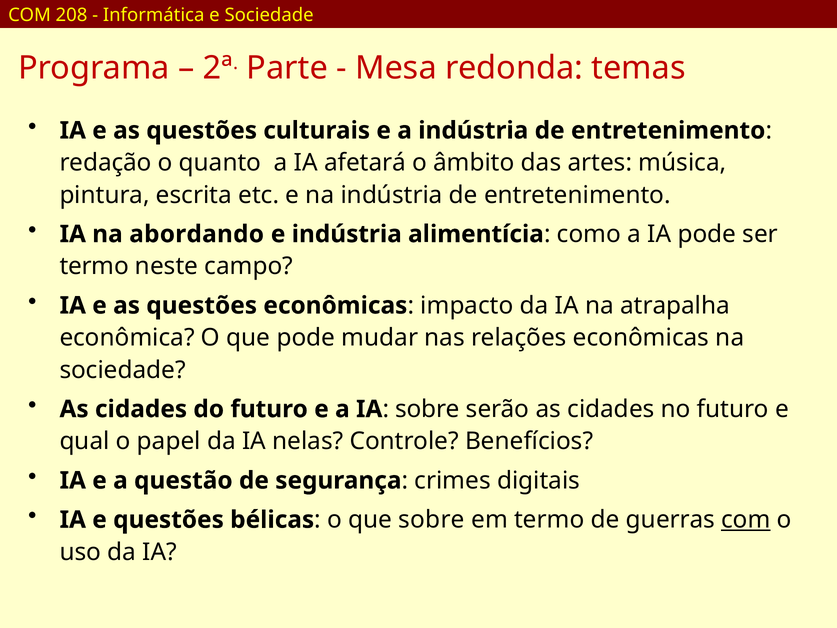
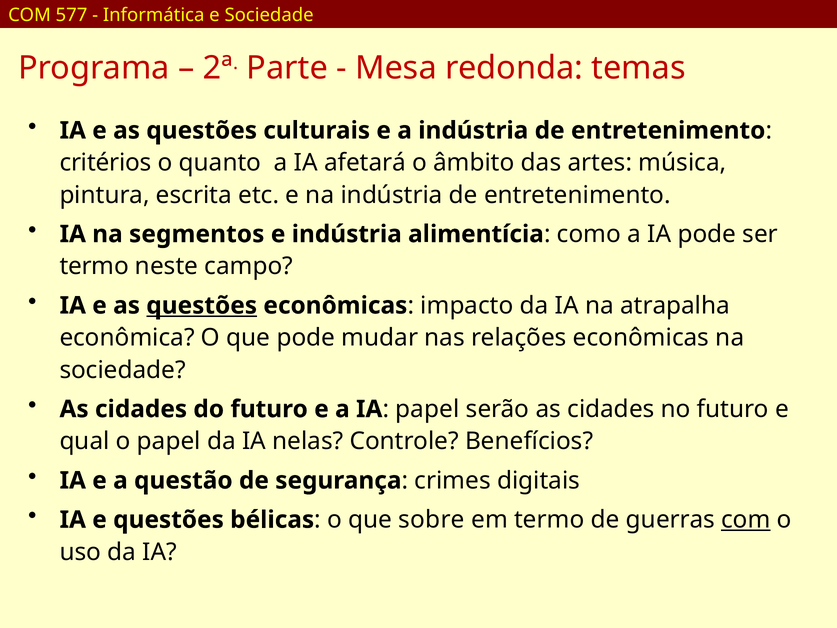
208: 208 -> 577 (71, 15)
redação: redação -> critérios (106, 163)
abordando: abordando -> segmentos (197, 234)
questões underline: none -> present (202, 305)
sobre: sobre -> papel (427, 409)
